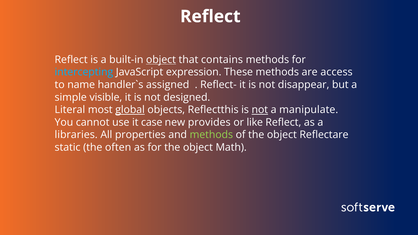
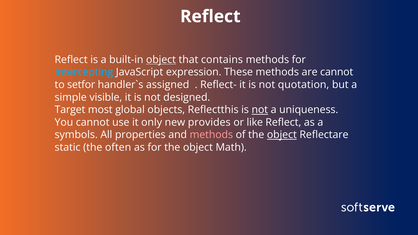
are access: access -> cannot (337, 72)
name: name -> setfor (81, 85)
disappear: disappear -> quotation (304, 85)
Literal: Literal -> Target (70, 110)
global underline: present -> none (130, 110)
manipulate: manipulate -> uniqueness (309, 110)
case: case -> only (152, 122)
libraries: libraries -> symbols (76, 135)
methods colour: light green -> pink (211, 135)
object underline: none -> present (282, 135)
